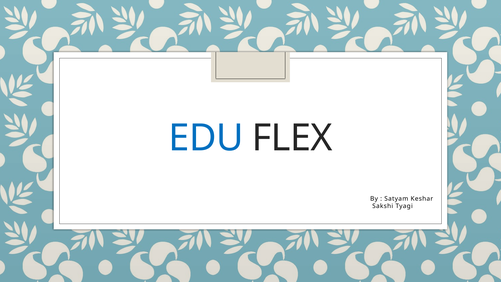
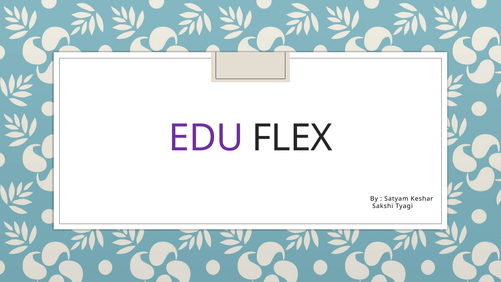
EDU colour: blue -> purple (206, 138)
